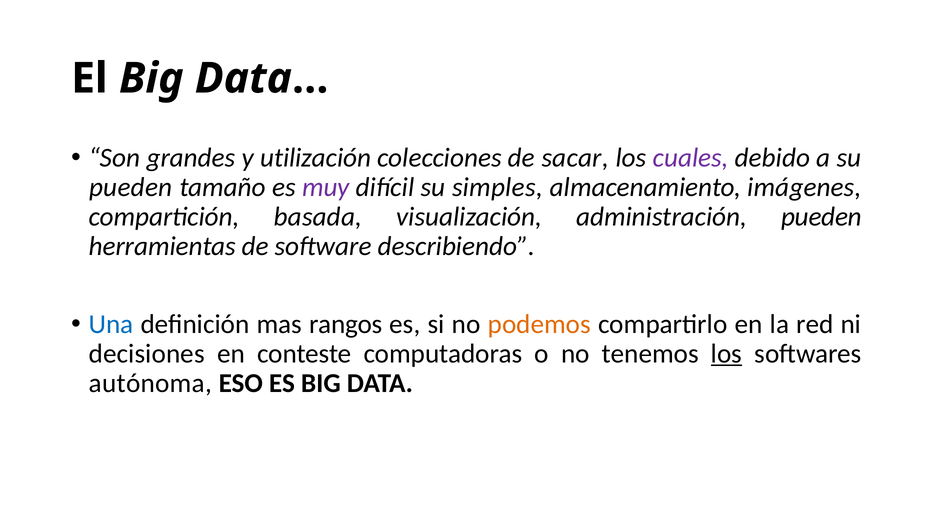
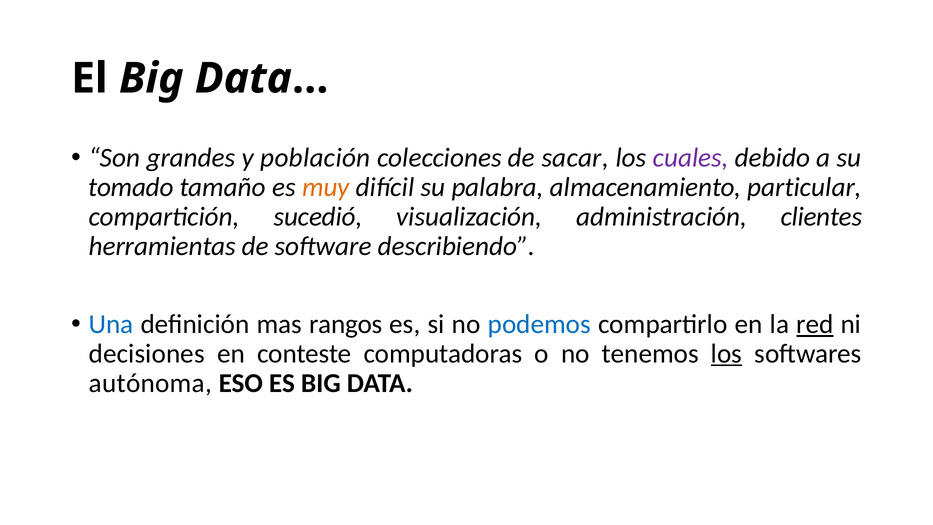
utilización: utilización -> población (315, 158)
pueden: pueden -> tomado (131, 187)
muy colour: purple -> orange (326, 187)
simples: simples -> palabra (498, 187)
imágenes: imágenes -> particular (805, 187)
basada: basada -> sucedió (318, 217)
administración pueden: pueden -> clientes (821, 217)
podemos colour: orange -> blue (539, 324)
red underline: none -> present (815, 324)
